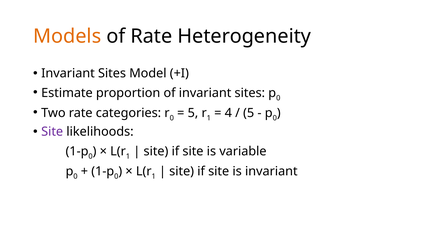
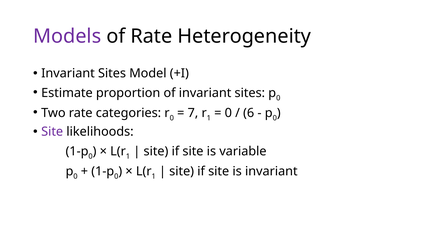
Models colour: orange -> purple (67, 36)
5: 5 -> 7 (193, 113)
4: 4 -> 0 (228, 113)
5: 5 -> 6 (249, 113)
